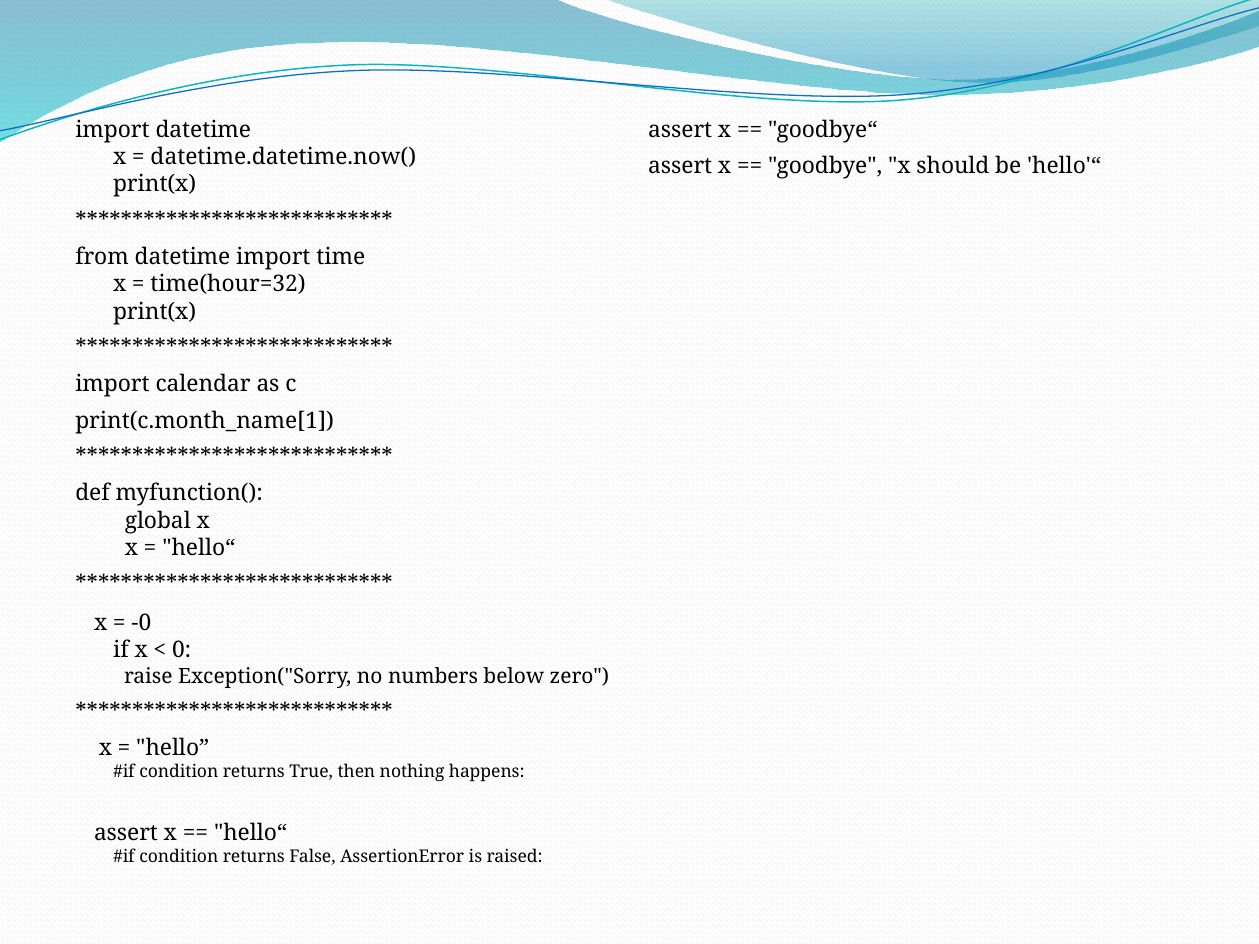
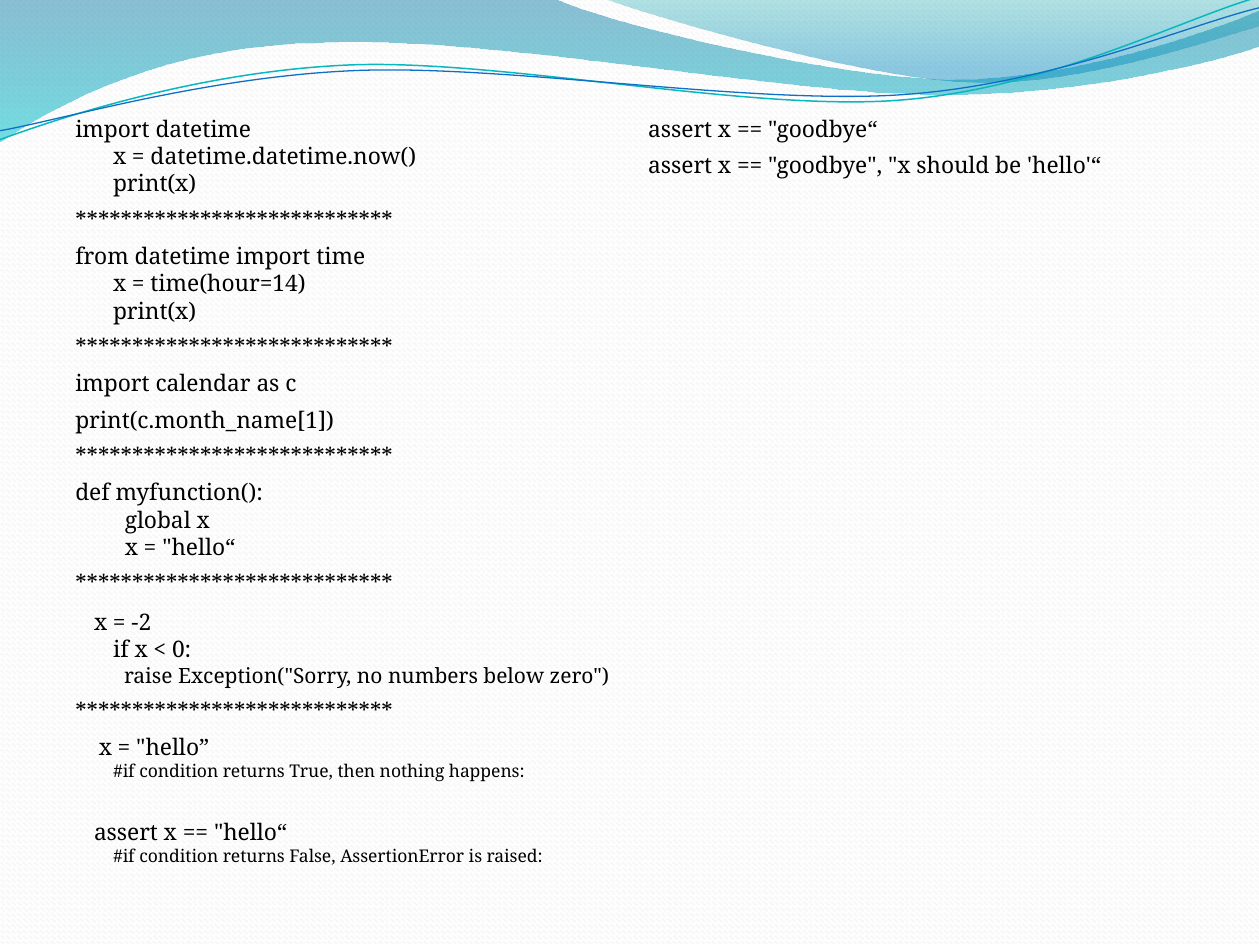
time(hour=32: time(hour=32 -> time(hour=14 (228, 284)
-0: -0 -> -2 (141, 623)
